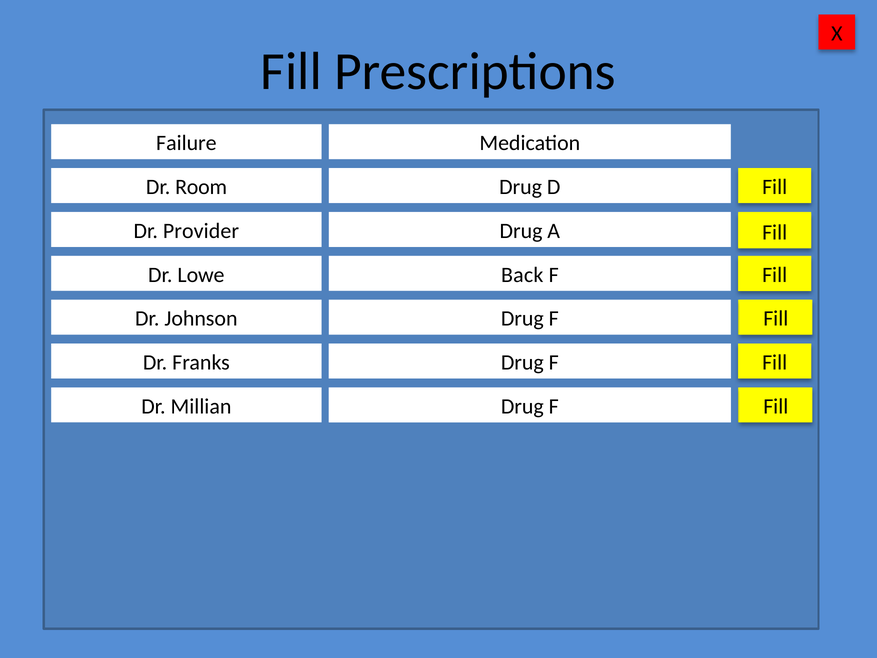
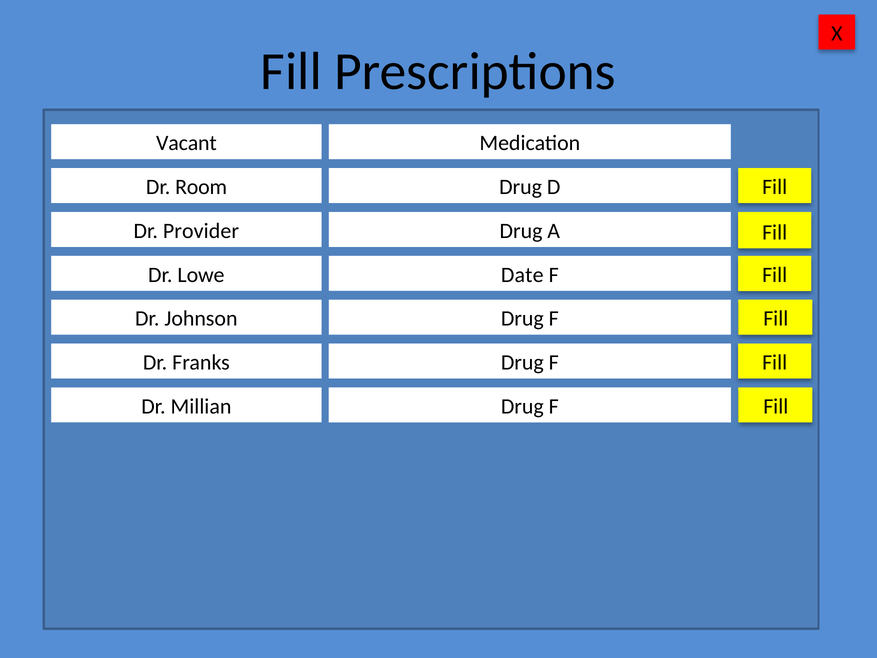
Failure: Failure -> Vacant (186, 143)
Back: Back -> Date (522, 275)
